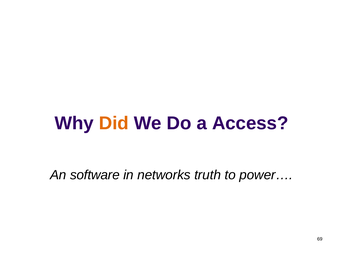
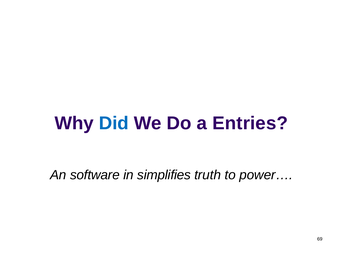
Did colour: orange -> blue (114, 123)
Access: Access -> Entries (250, 123)
networks: networks -> simplifies (164, 175)
